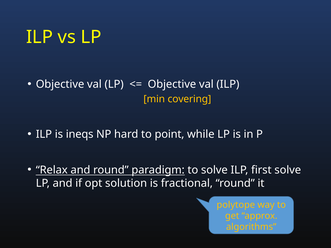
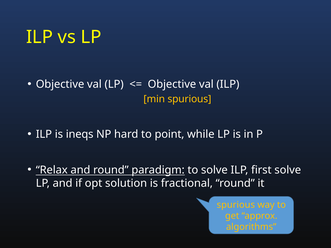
min covering: covering -> spurious (189, 99)
polytope: polytope -> spurious (236, 205)
